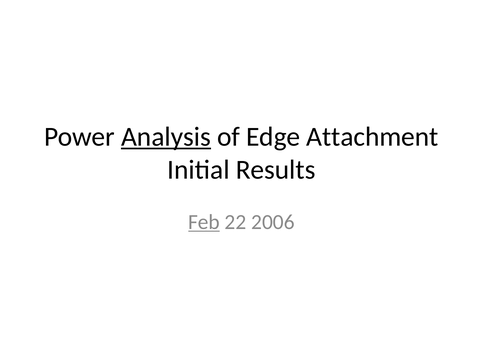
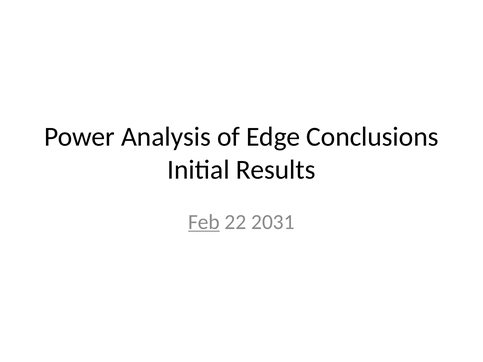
Analysis underline: present -> none (166, 137)
Attachment: Attachment -> Conclusions (372, 137)
2006: 2006 -> 2031 (273, 222)
